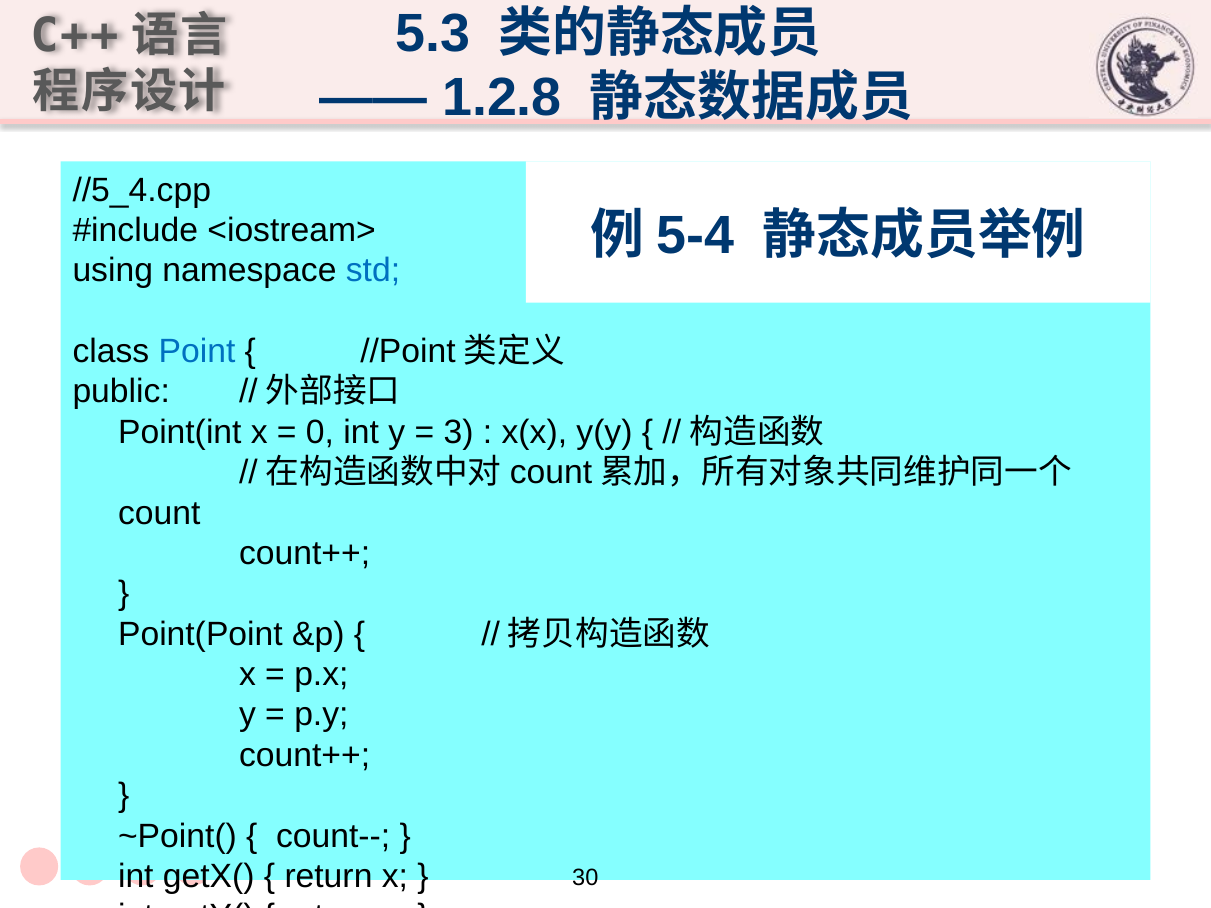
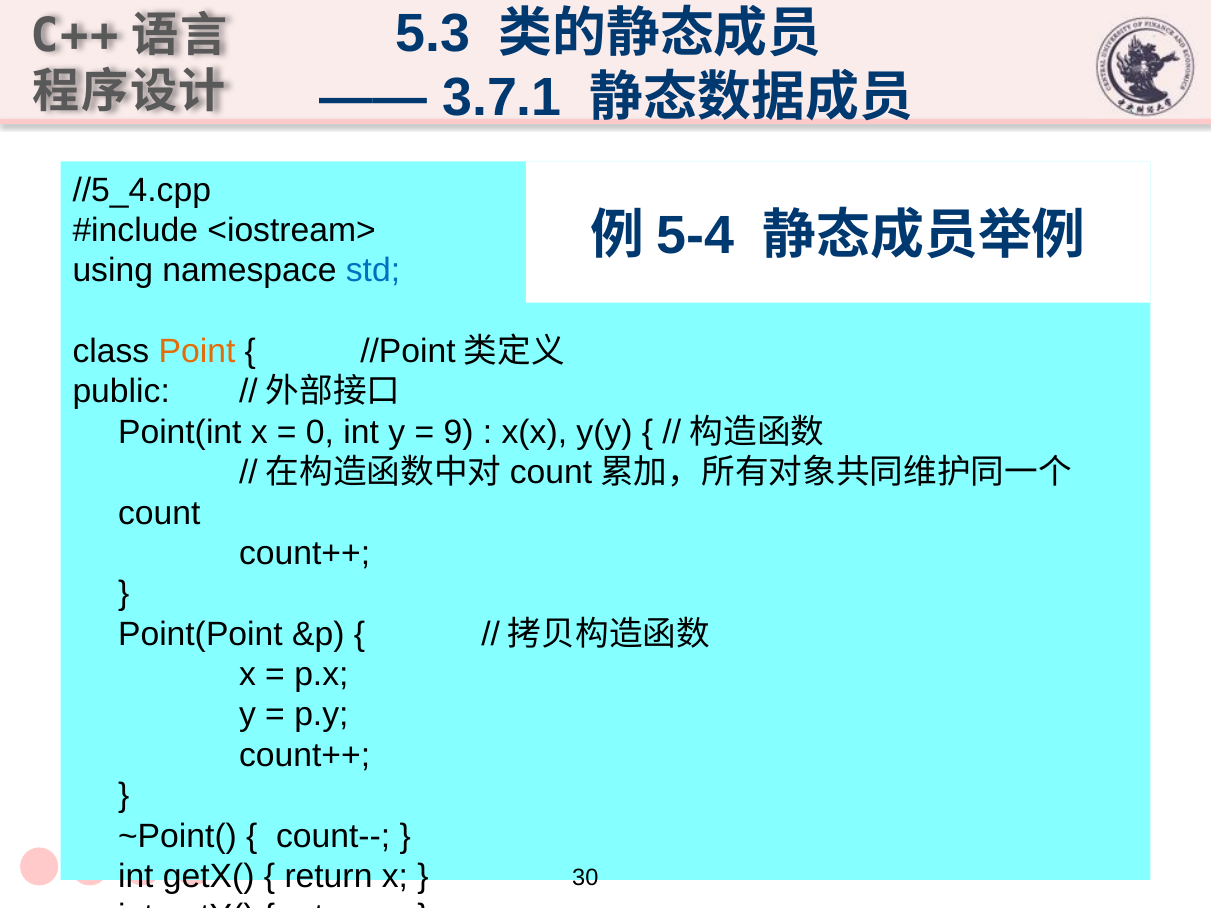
1.2.8: 1.2.8 -> 3.7.1 (502, 98)
Point colour: blue -> orange (197, 352)
3: 3 -> 9 (459, 432)
